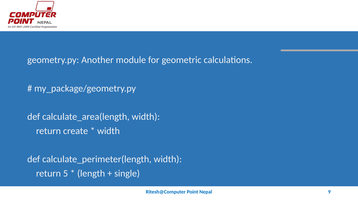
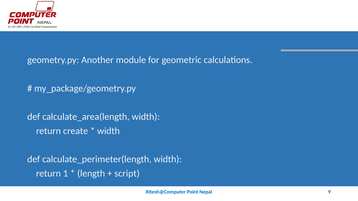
5: 5 -> 1 (66, 174)
single: single -> script (127, 174)
